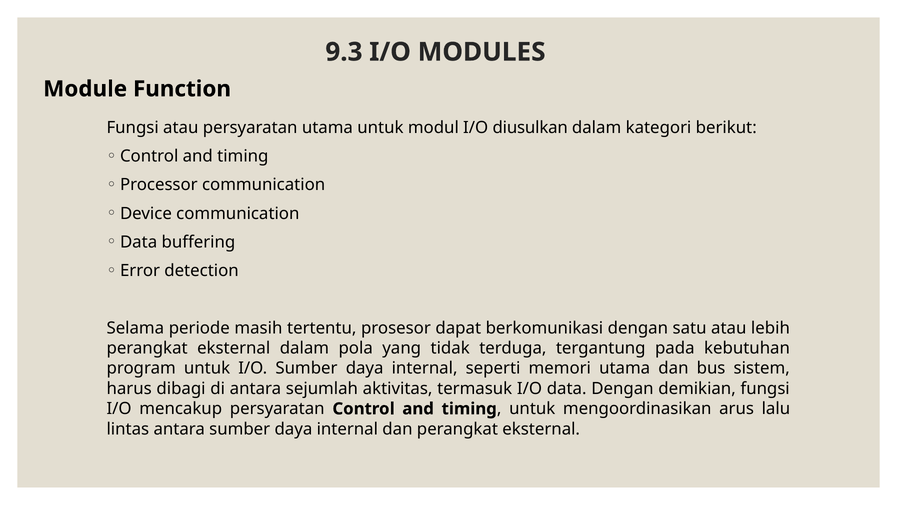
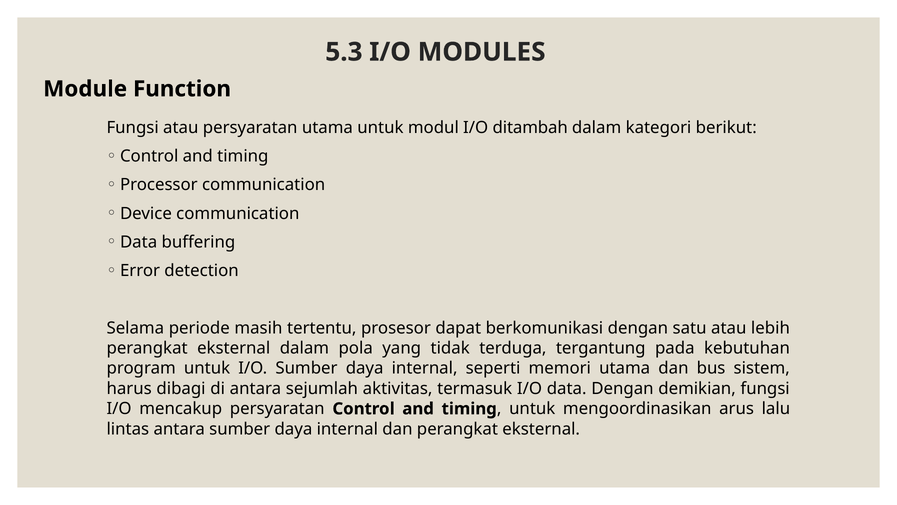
9.3: 9.3 -> 5.3 (344, 52)
diusulkan: diusulkan -> ditambah (530, 127)
